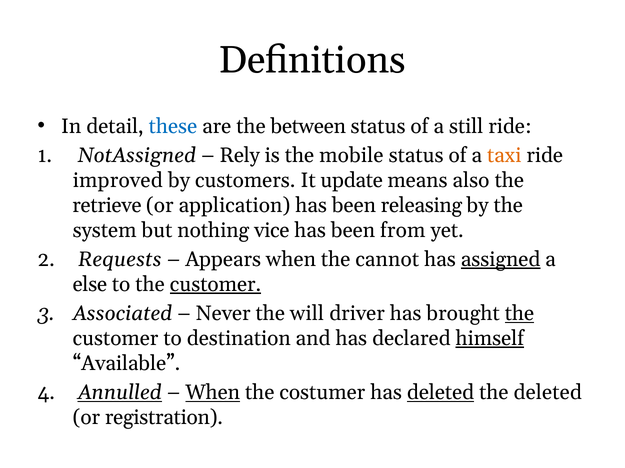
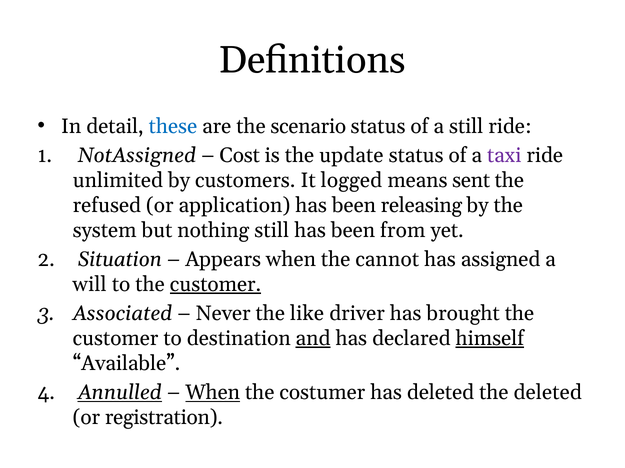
between: between -> scenario (308, 126)
Rely: Rely -> Cost (240, 156)
mobile: mobile -> update (351, 156)
taxi colour: orange -> purple (504, 156)
improved: improved -> unlimited (118, 181)
update: update -> logged (351, 181)
also: also -> sent (471, 181)
retrieve: retrieve -> refused (107, 206)
nothing vice: vice -> still (272, 231)
Requests: Requests -> Situation (120, 260)
assigned underline: present -> none (501, 260)
else: else -> will (90, 285)
will: will -> like (307, 314)
the underline: present -> none (519, 314)
and underline: none -> present (313, 339)
deleted underline: present -> none (441, 393)
